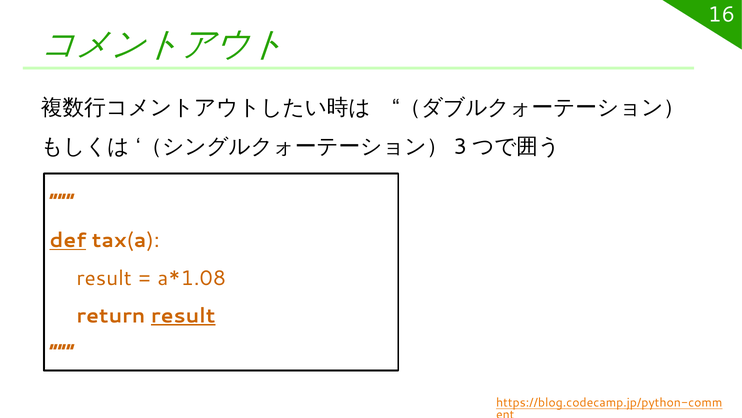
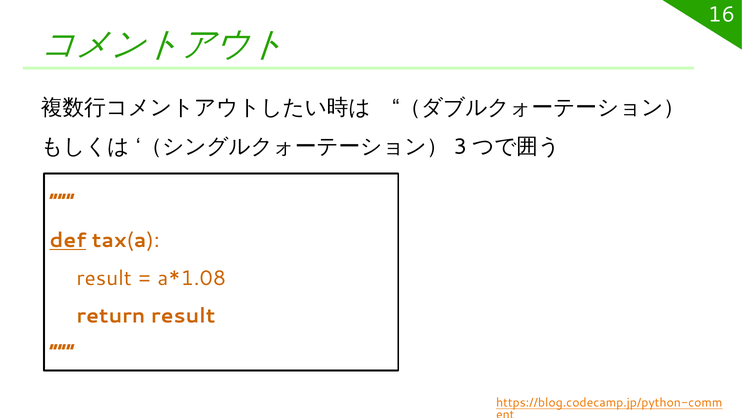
result underline: present -> none (183, 315)
